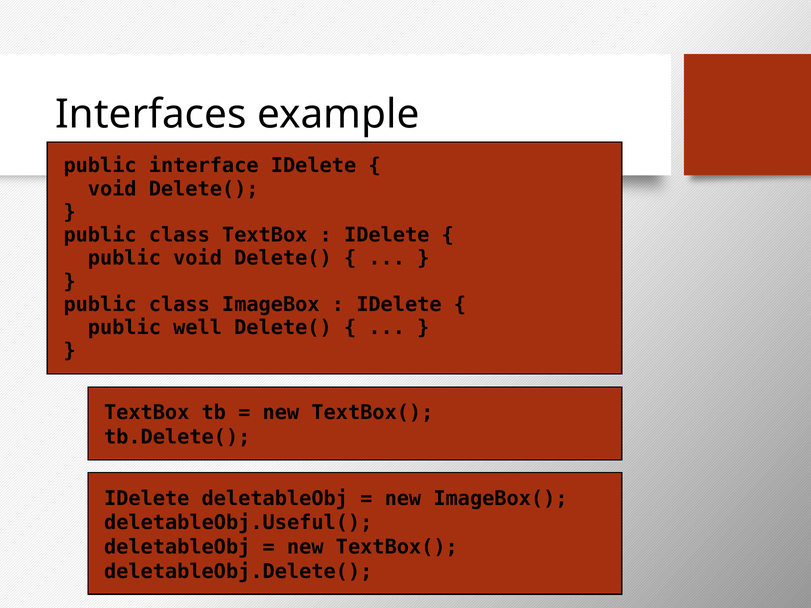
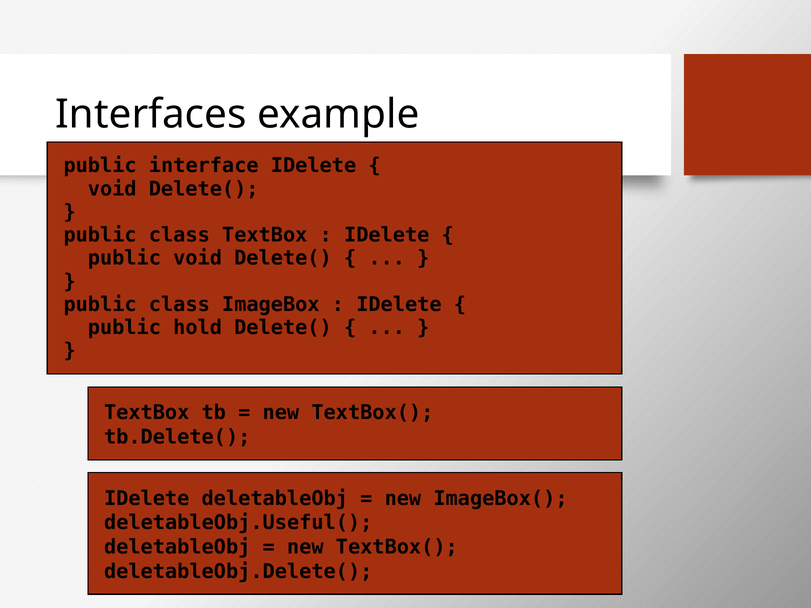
well: well -> hold (198, 328)
